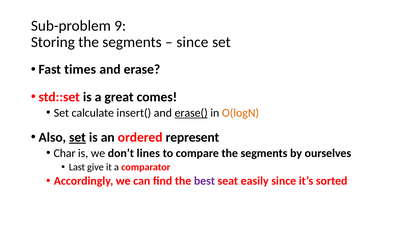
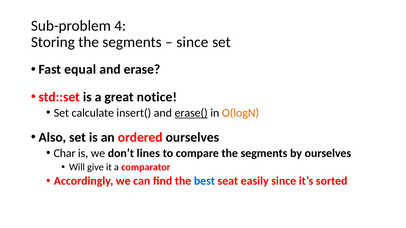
9: 9 -> 4 (120, 26)
times: times -> equal (80, 70)
comes: comes -> notice (157, 97)
set underline: present -> none (77, 138)
ordered represent: represent -> ourselves (192, 138)
Last: Last -> Will (77, 167)
best colour: purple -> blue (204, 181)
